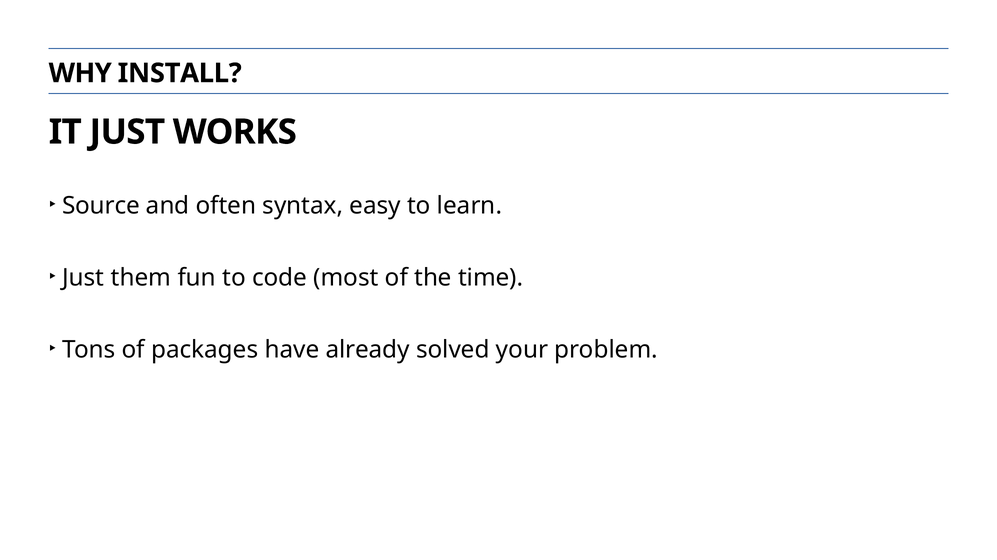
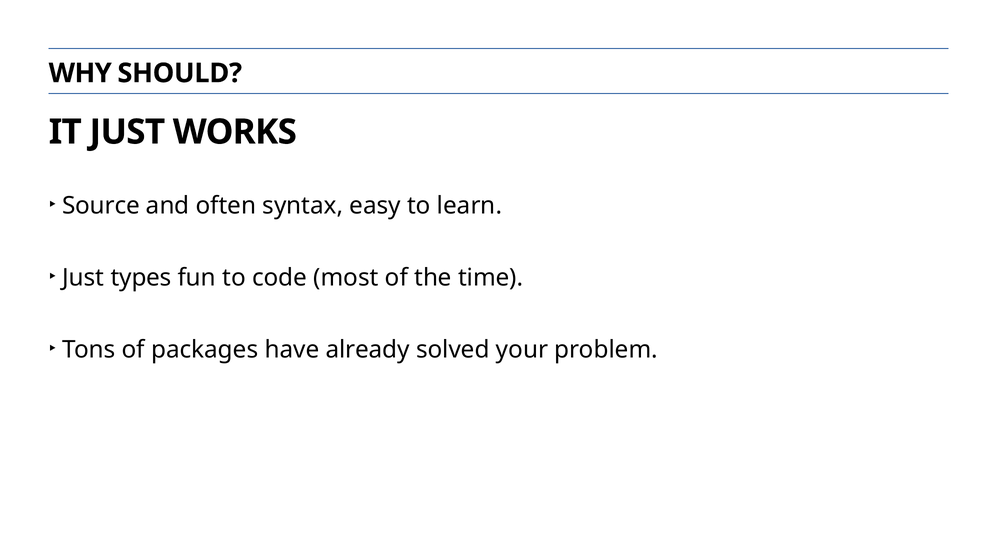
INSTALL: INSTALL -> SHOULD (180, 73)
them: them -> types (141, 278)
